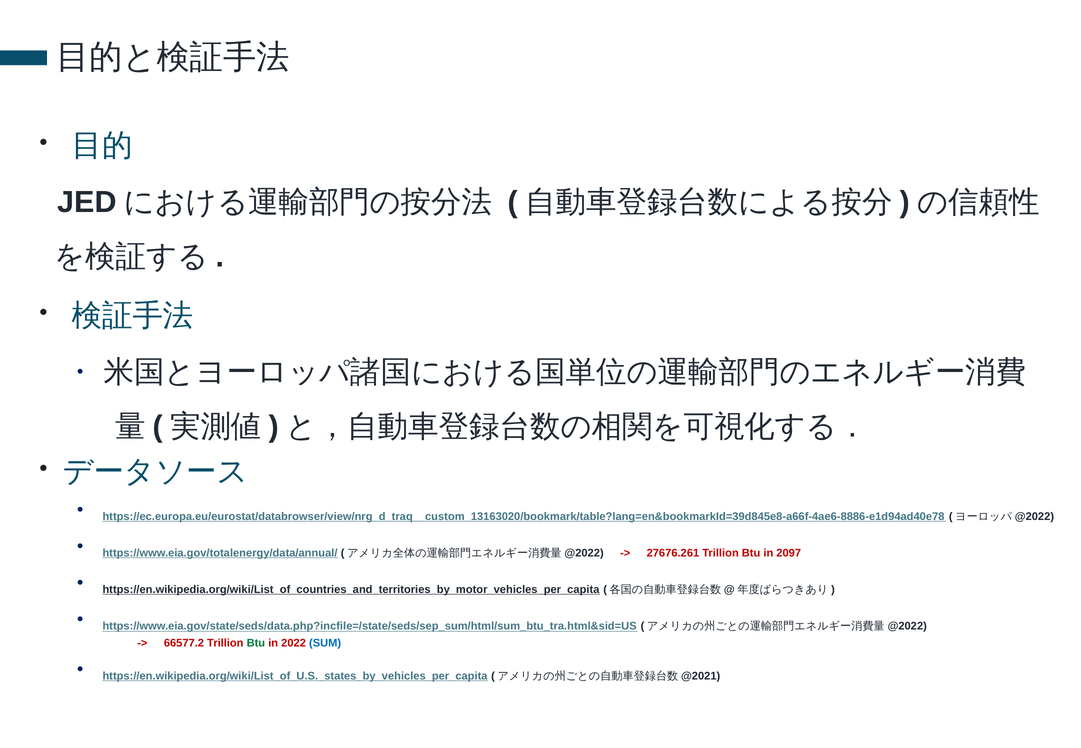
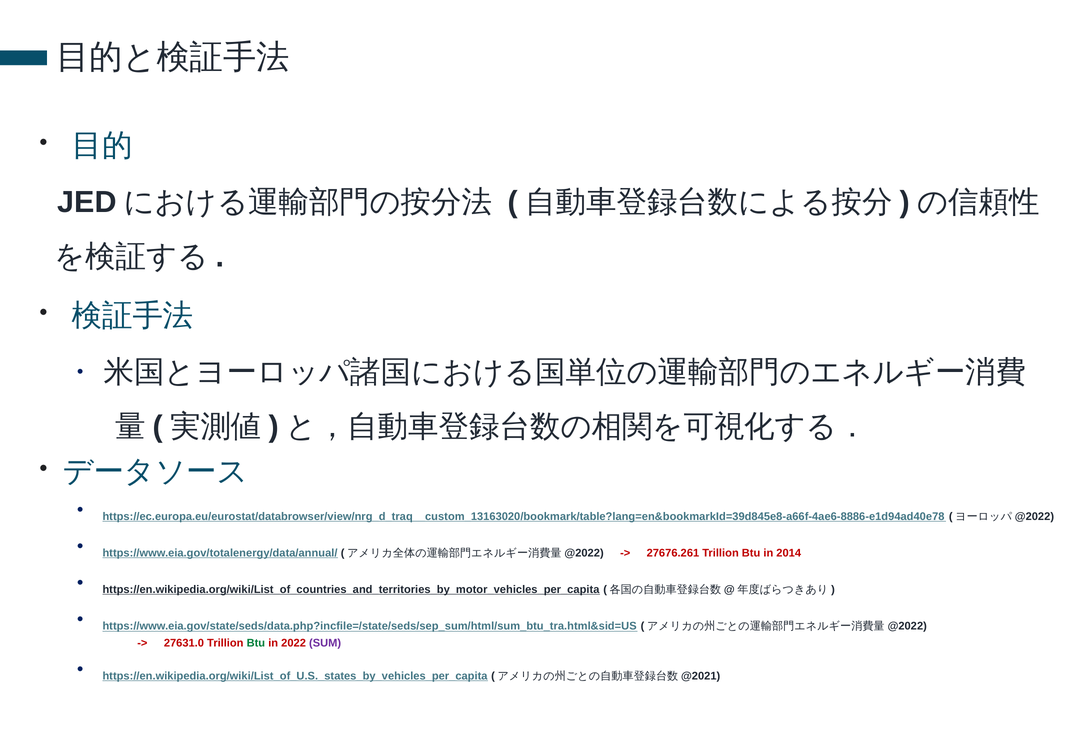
2097: 2097 -> 2014 (789, 553)
66577.2: 66577.2 -> 27631.0 (184, 644)
SUM colour: blue -> purple (325, 644)
